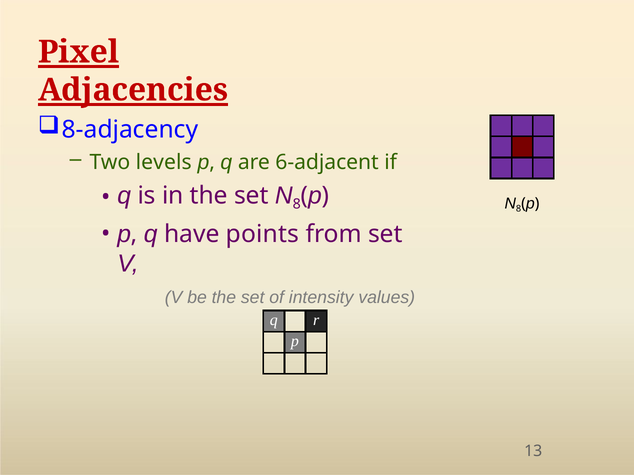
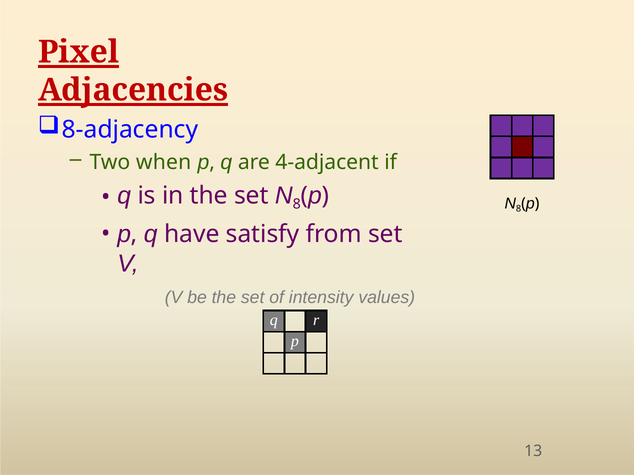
levels: levels -> when (164, 162)
6-adjacent: 6-adjacent -> 4-adjacent (327, 162)
points: points -> satisfy (263, 234)
